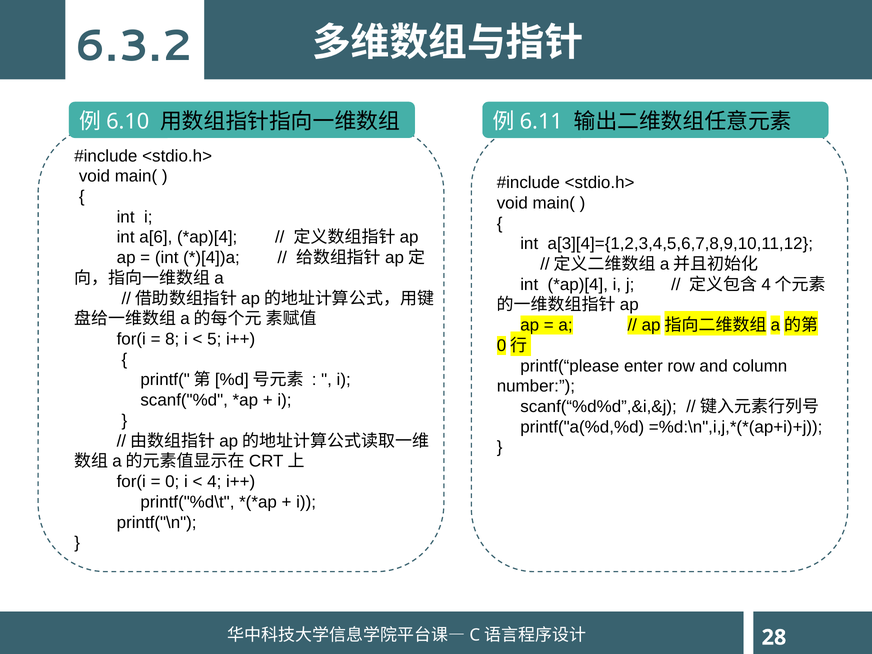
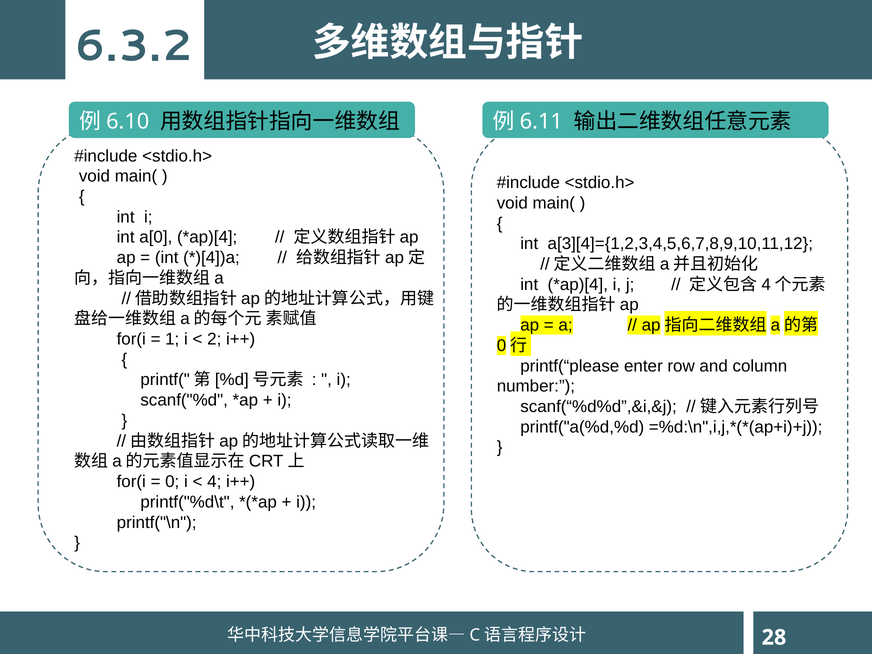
a[6: a[6 -> a[0 (156, 237)
8: 8 -> 1 (172, 339)
5: 5 -> 2 (214, 339)
